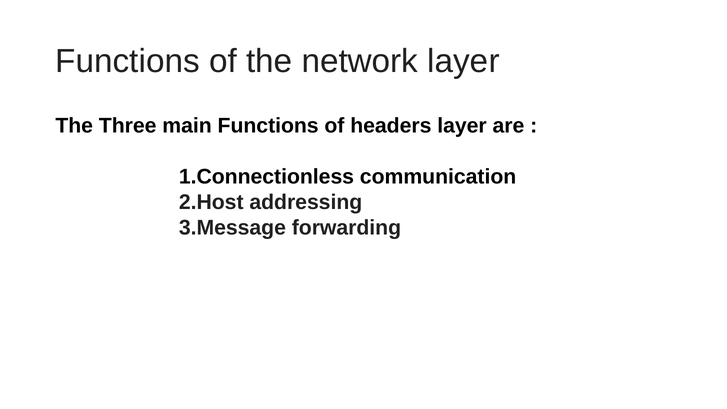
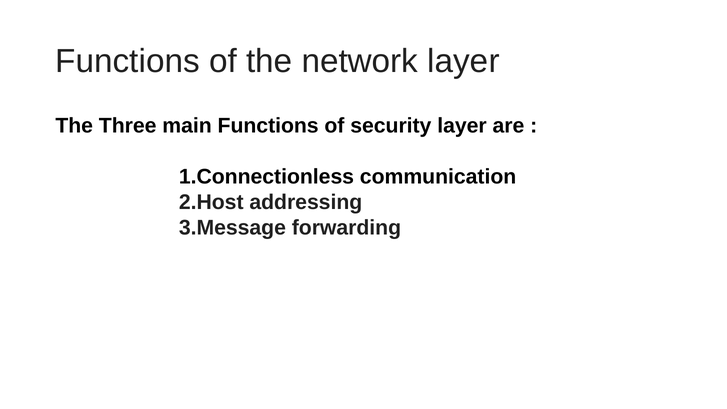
headers: headers -> security (391, 126)
